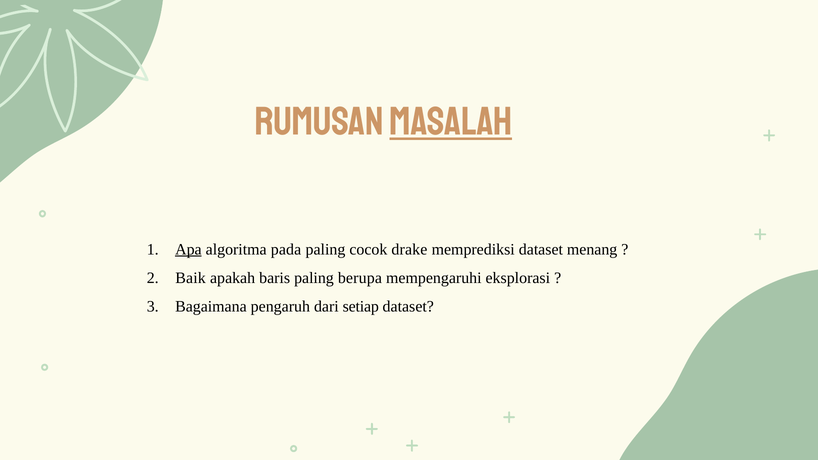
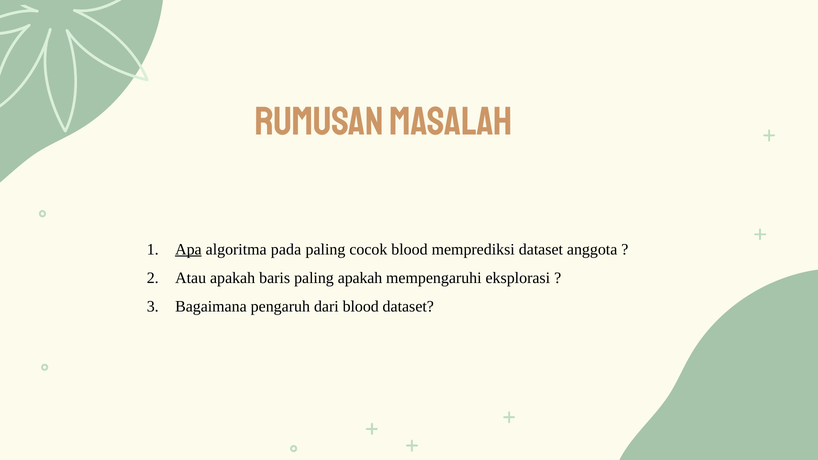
Masalah underline: present -> none (451, 122)
cocok drake: drake -> blood (409, 249)
menang: menang -> anggota (592, 249)
Baik: Baik -> Atau (191, 278)
paling berupa: berupa -> apakah (360, 278)
dari setiap: setiap -> blood (361, 307)
